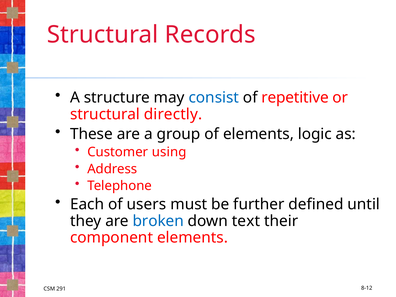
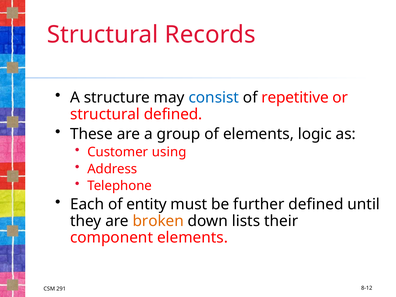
structural directly: directly -> defined (173, 114)
users: users -> entity (147, 204)
broken colour: blue -> orange (158, 221)
text: text -> lists (246, 221)
